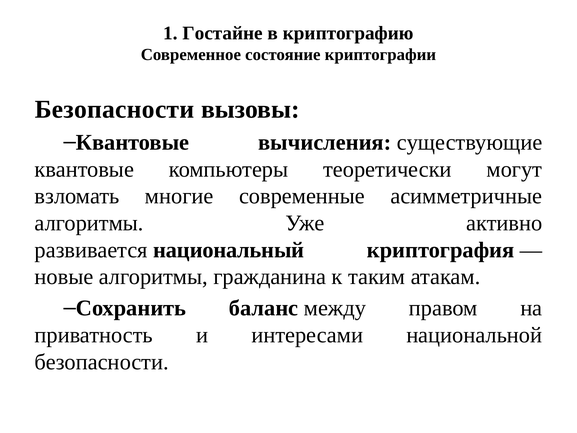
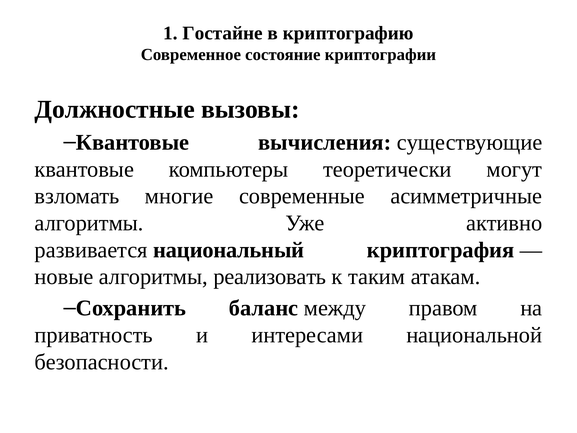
Безопасности: Безопасности -> Должностные (115, 109)
гражданина: гражданина -> реализовать (270, 277)
